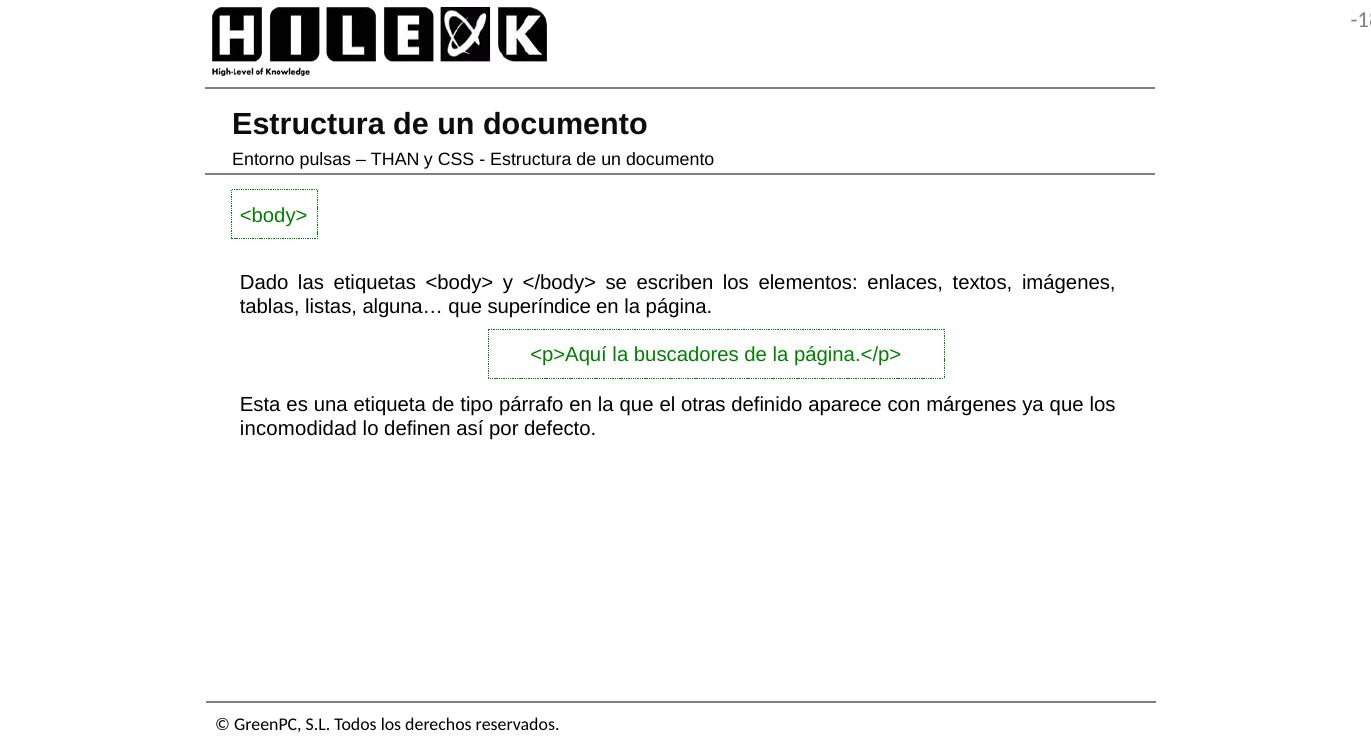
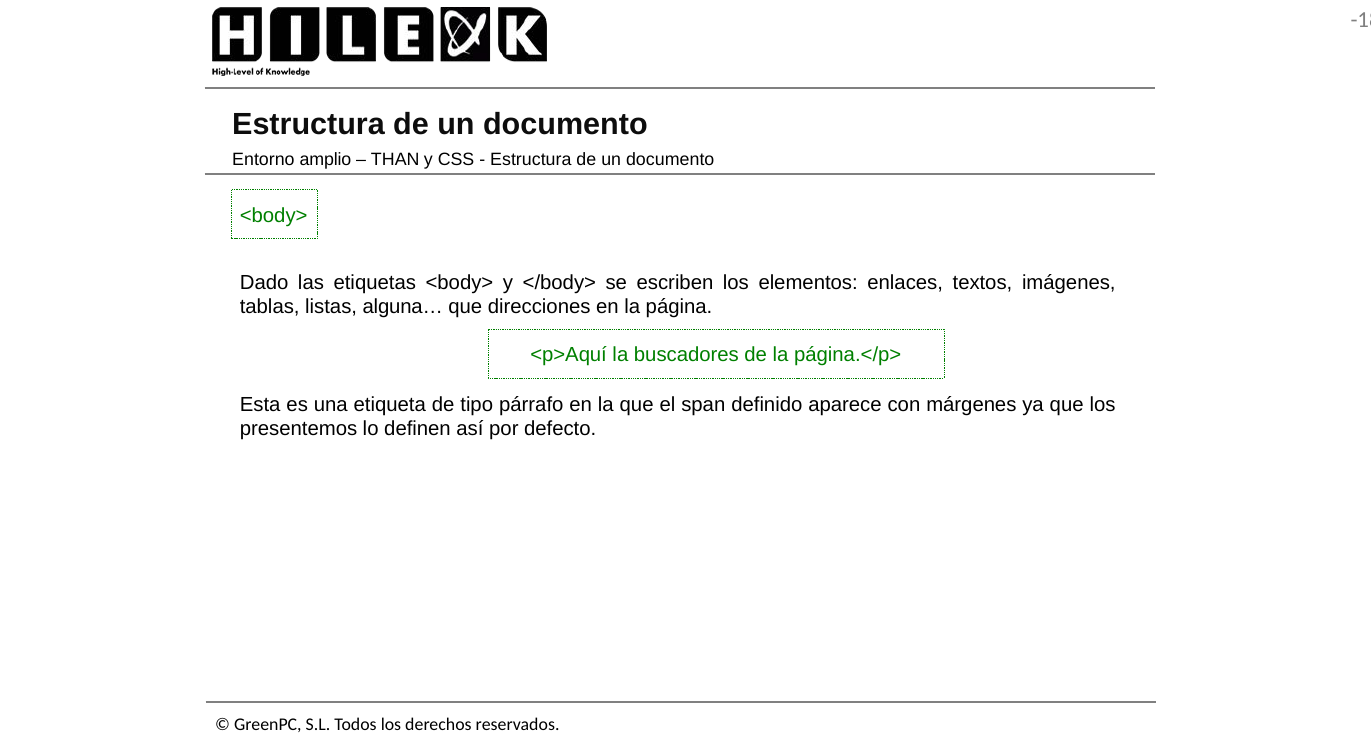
pulsas: pulsas -> amplio (325, 160)
superíndice: superíndice -> direcciones (539, 307)
otras: otras -> span (703, 404)
incomodidad: incomodidad -> presentemos (299, 429)
